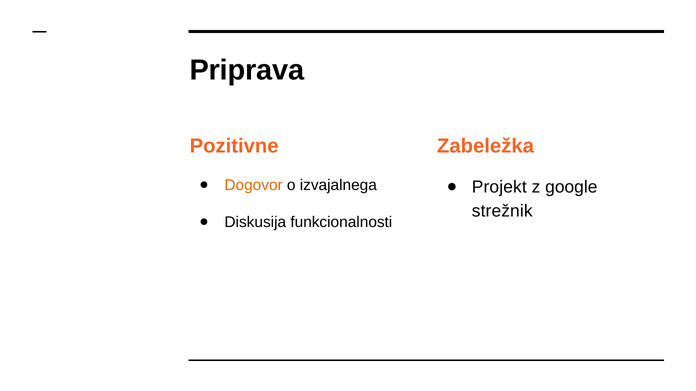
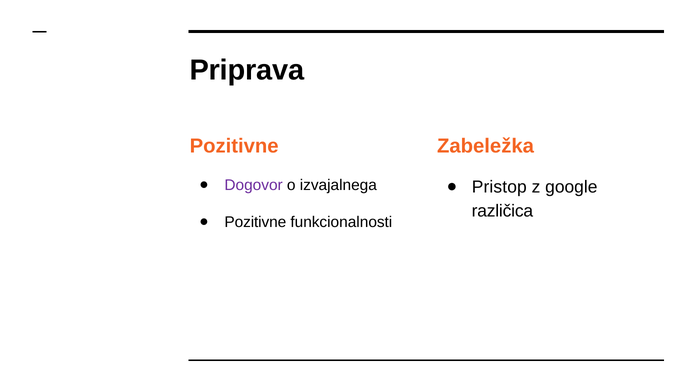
Dogovor colour: orange -> purple (254, 186)
Projekt: Projekt -> Pristop (499, 187)
strežnik: strežnik -> različica (502, 211)
Diskusija: Diskusija -> Pozitivne (255, 222)
